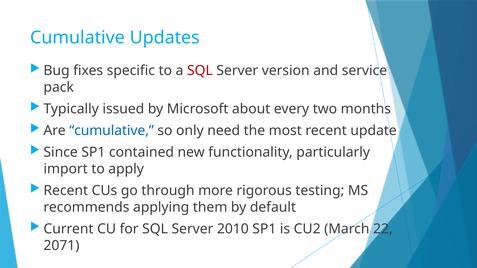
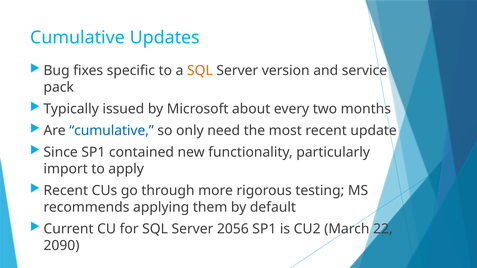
SQL colour: red -> orange (200, 71)
2010: 2010 -> 2056 (233, 229)
2071: 2071 -> 2090 (61, 246)
